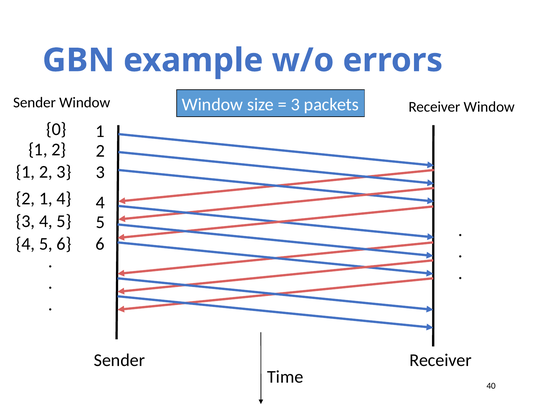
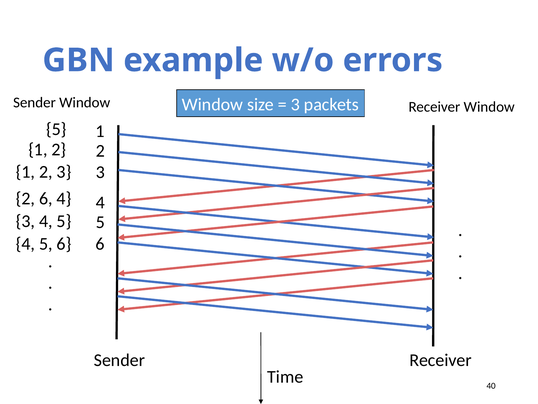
0: 0 -> 5 (56, 129)
1: 1 -> 6 (46, 198)
